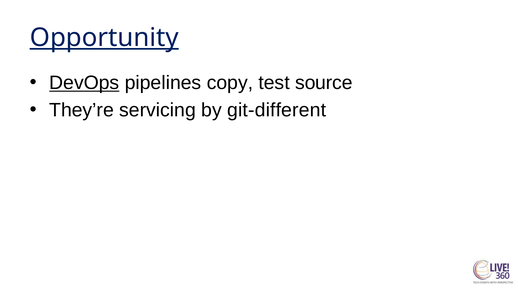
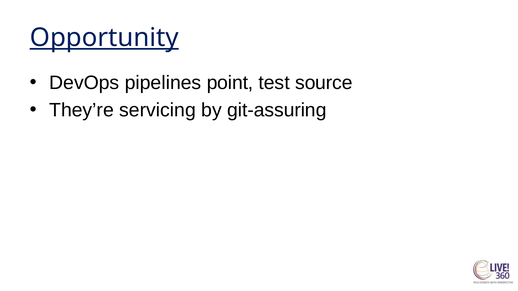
DevOps underline: present -> none (84, 83)
copy: copy -> point (230, 83)
git-different: git-different -> git-assuring (277, 110)
